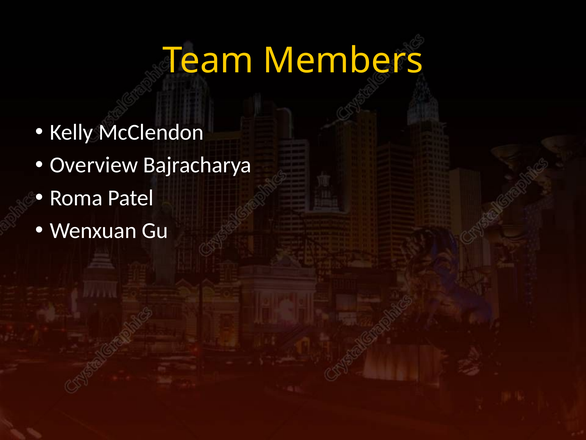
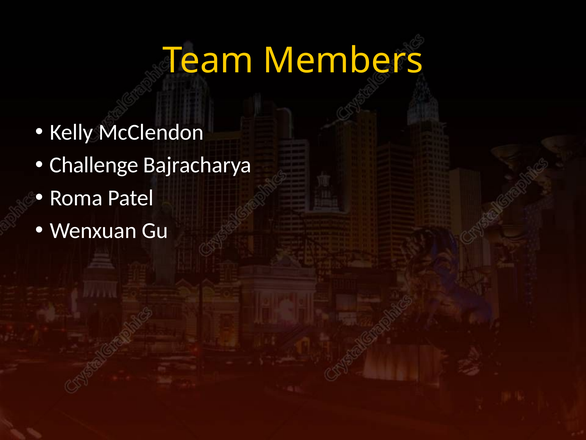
Overview: Overview -> Challenge (94, 165)
